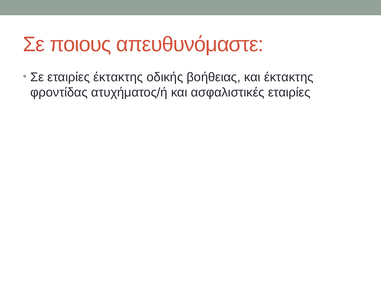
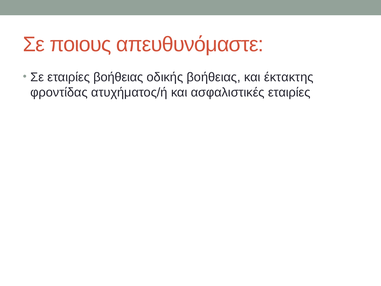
εταιρίες έκτακτης: έκτακτης -> βοήθειας (118, 77)
